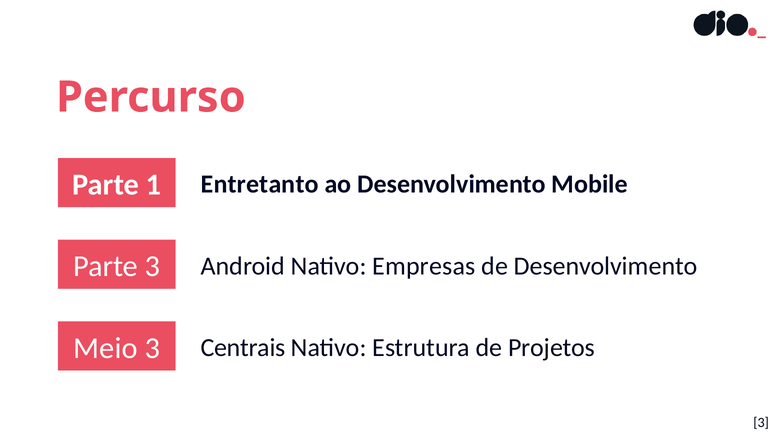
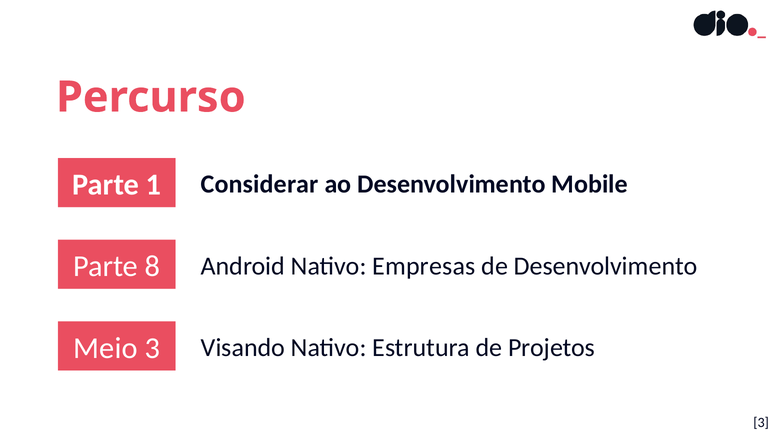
Entretanto: Entretanto -> Considerar (260, 184)
Parte 3: 3 -> 8 (153, 266)
Centrais: Centrais -> Visando (243, 347)
